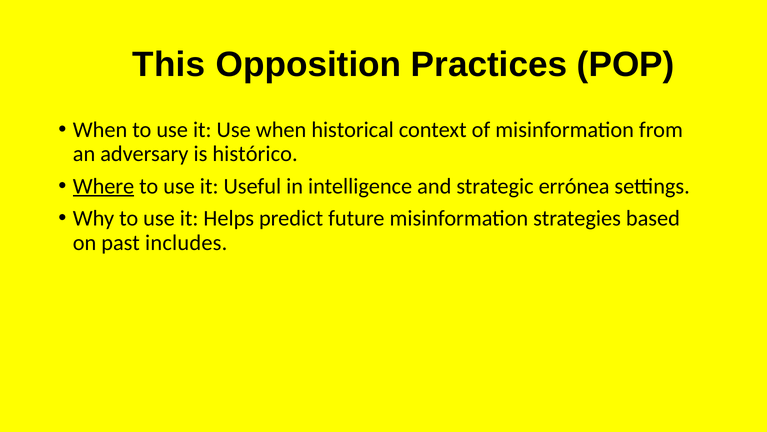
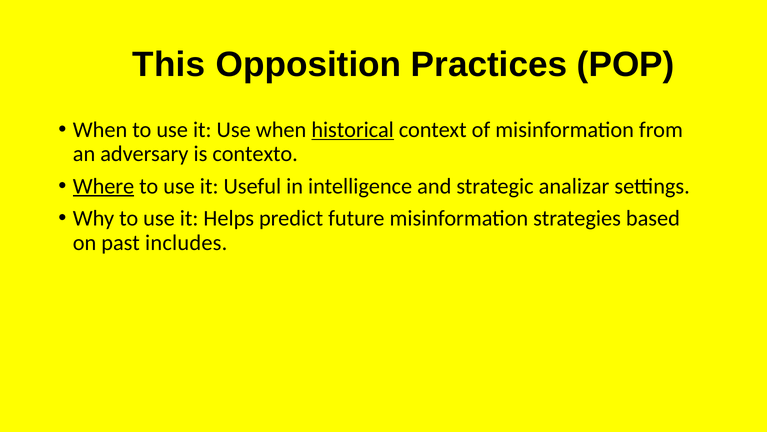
historical underline: none -> present (353, 130)
histórico: histórico -> contexto (255, 154)
errónea: errónea -> analizar (574, 186)
